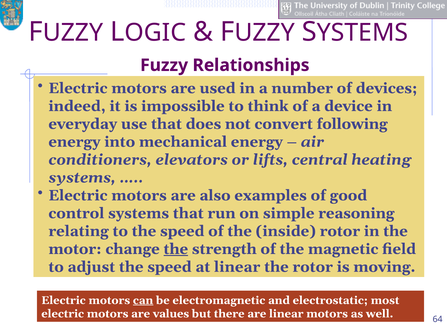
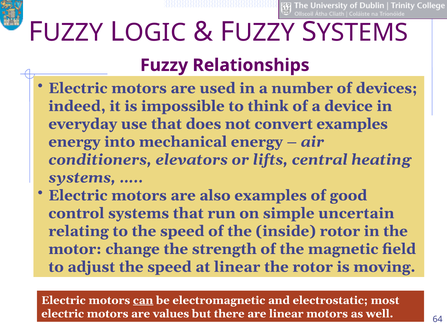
convert following: following -> examples (352, 124)
reasoning: reasoning -> uncertain (356, 213)
the underline: present -> none (176, 249)
